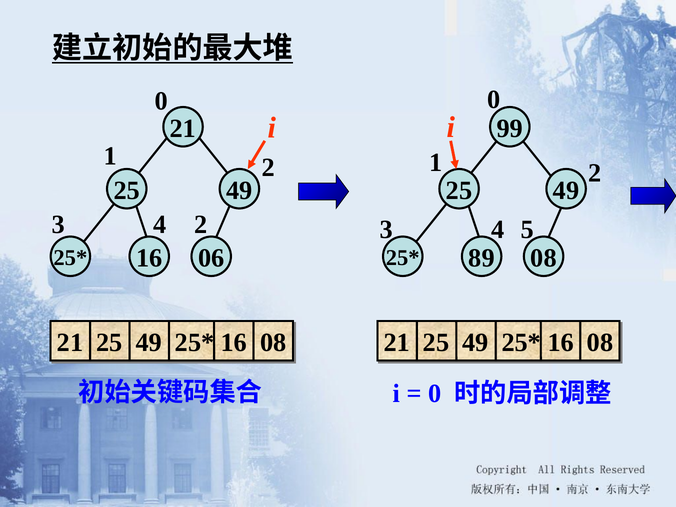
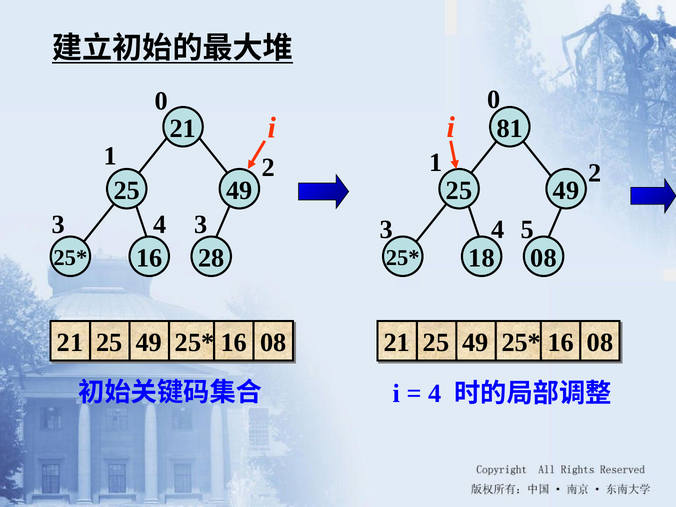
99: 99 -> 81 (510, 129)
3 4 2: 2 -> 3 (201, 225)
06: 06 -> 28 (211, 258)
89: 89 -> 18 (482, 258)
0: 0 -> 4 (435, 394)
